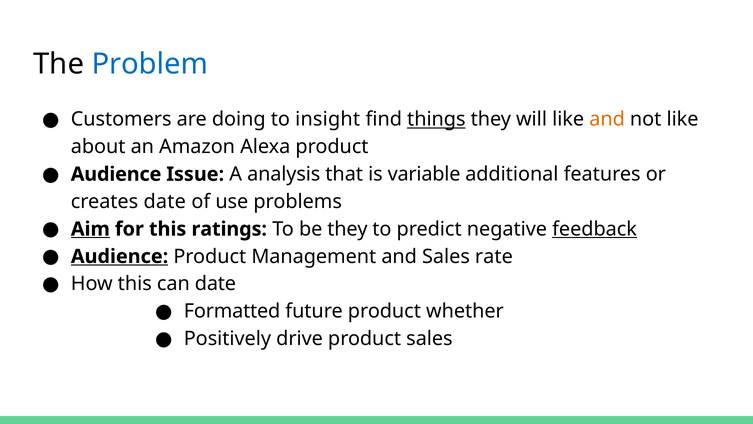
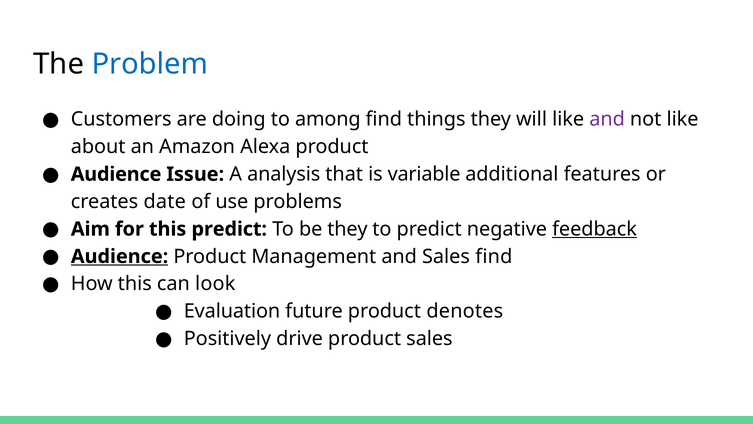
insight: insight -> among (328, 119)
things underline: present -> none (436, 119)
and colour: orange -> purple (607, 119)
Aim underline: present -> none (90, 229)
this ratings: ratings -> predict (229, 229)
Sales rate: rate -> find (494, 256)
can date: date -> look (215, 284)
Formatted: Formatted -> Evaluation (232, 311)
whether: whether -> denotes (465, 311)
